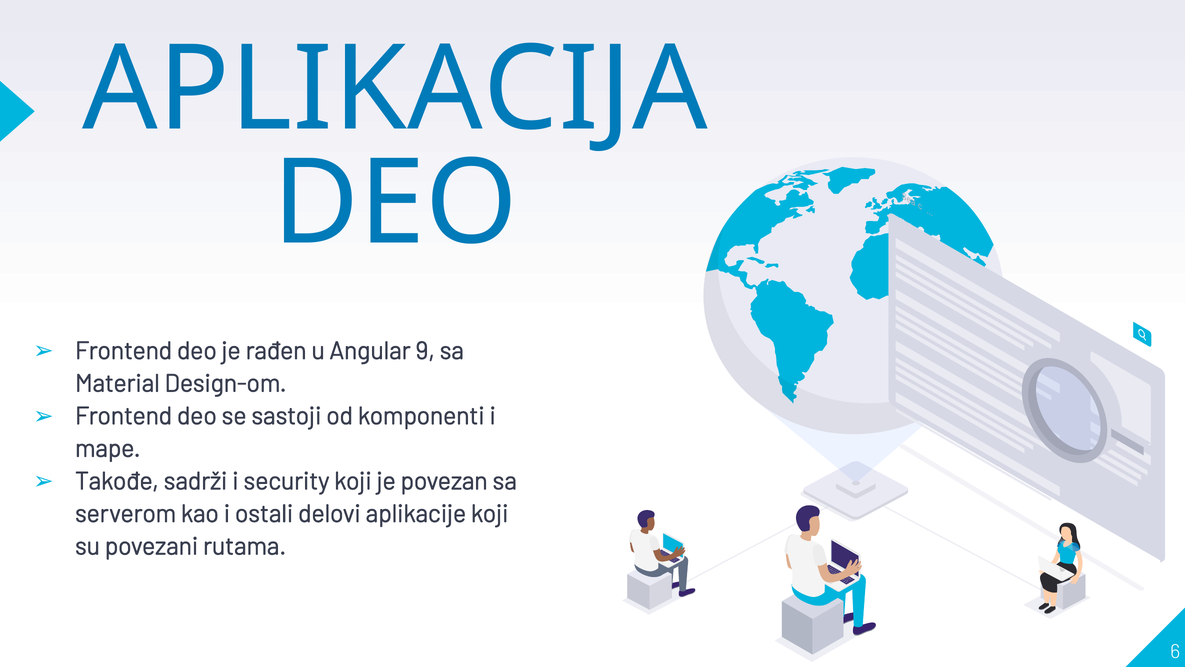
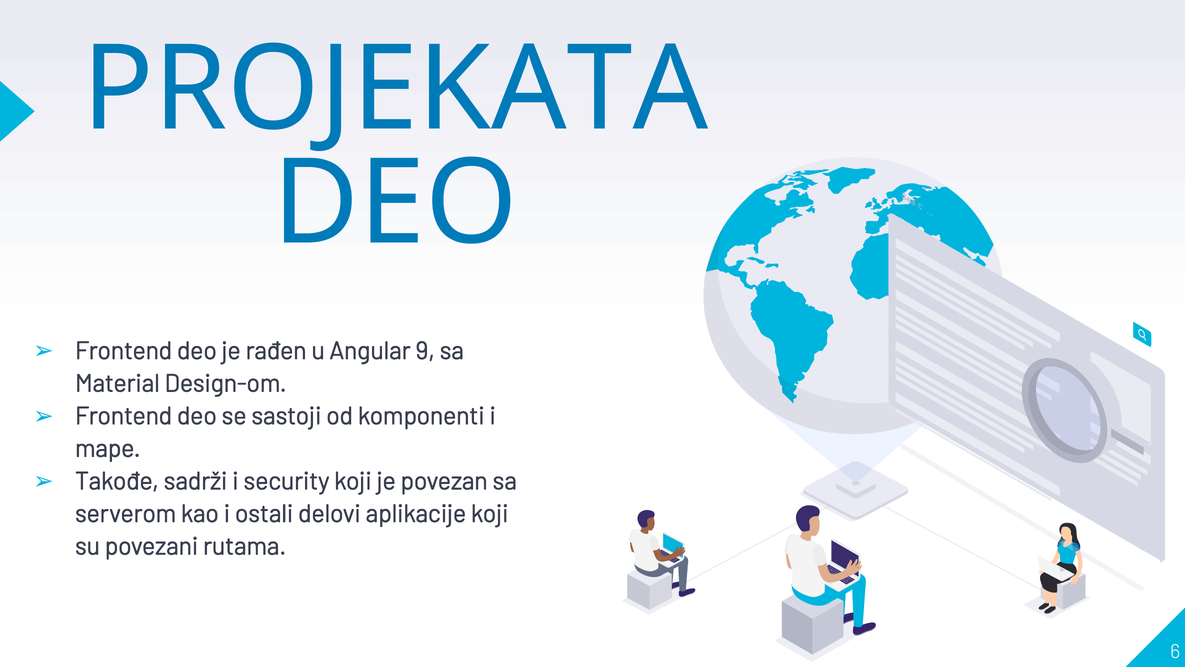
APLIKACIJA: APLIKACIJA -> PROJEKATA (395, 90)
